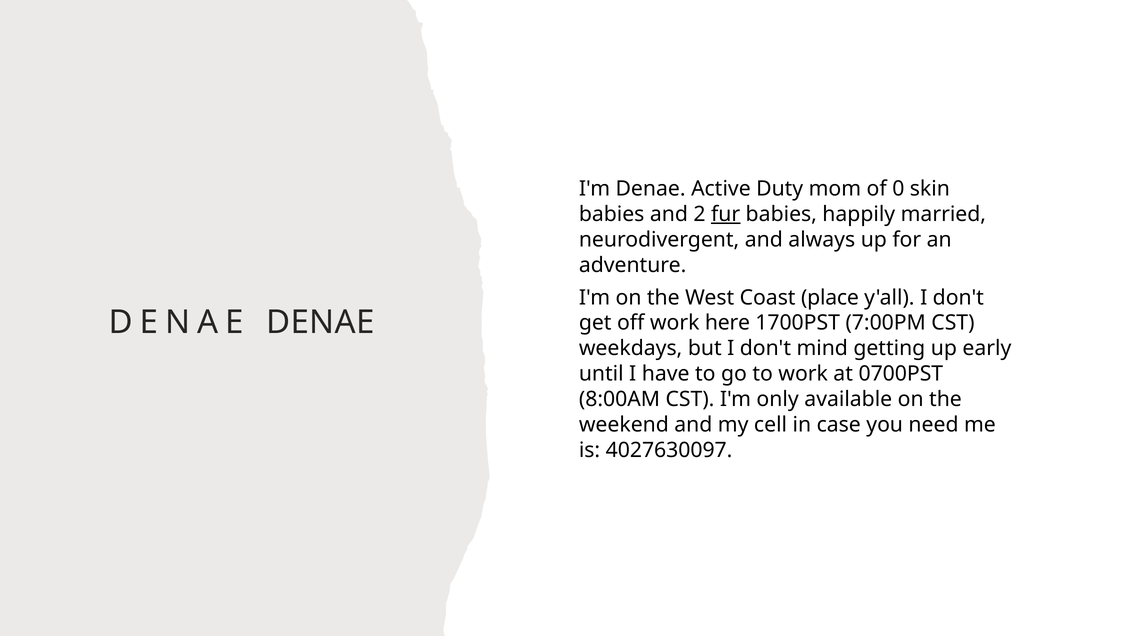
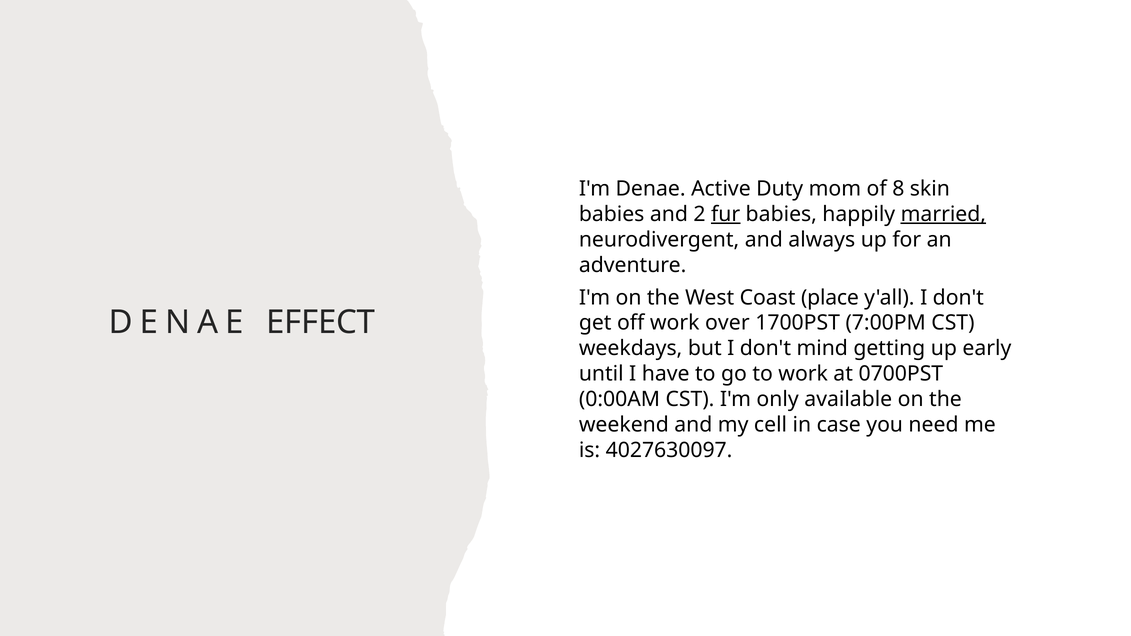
0: 0 -> 8 (898, 189)
married underline: none -> present (943, 214)
DENAE DENAE: DENAE -> EFFECT (321, 322)
here: here -> over (727, 323)
8:00AM: 8:00AM -> 0:00AM (619, 399)
